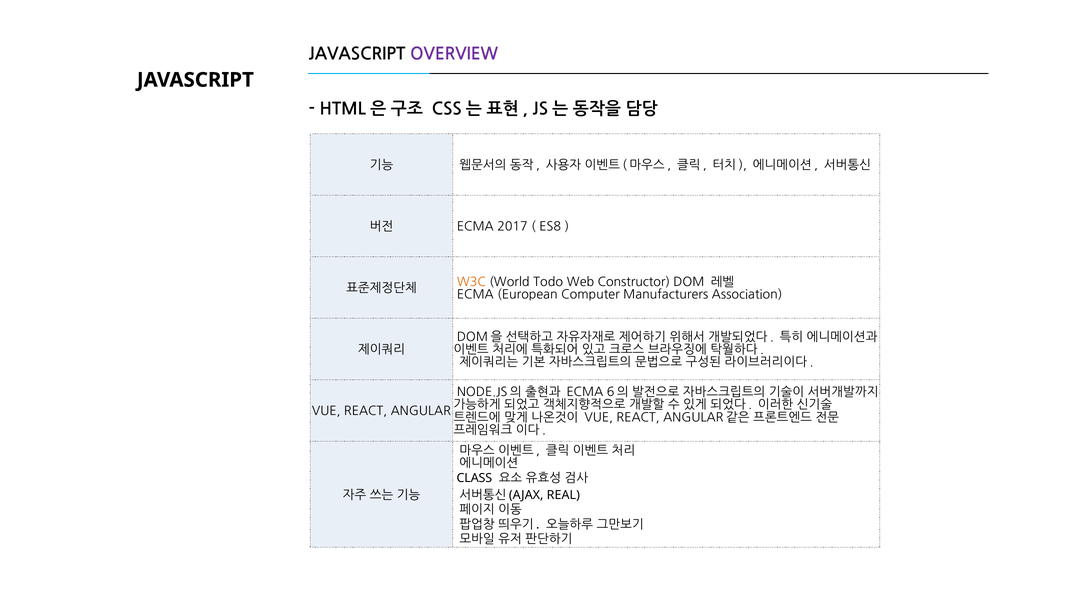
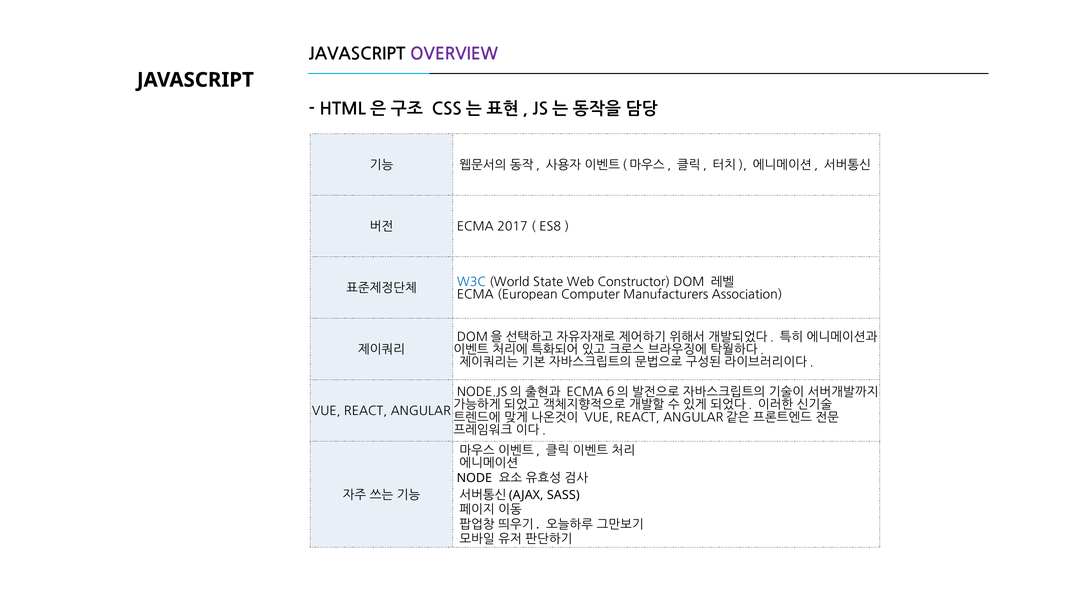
W3C colour: orange -> blue (471, 282)
Todo: Todo -> State (548, 282)
CLASS: CLASS -> NODE (474, 478)
REAL: REAL -> SASS (563, 495)
